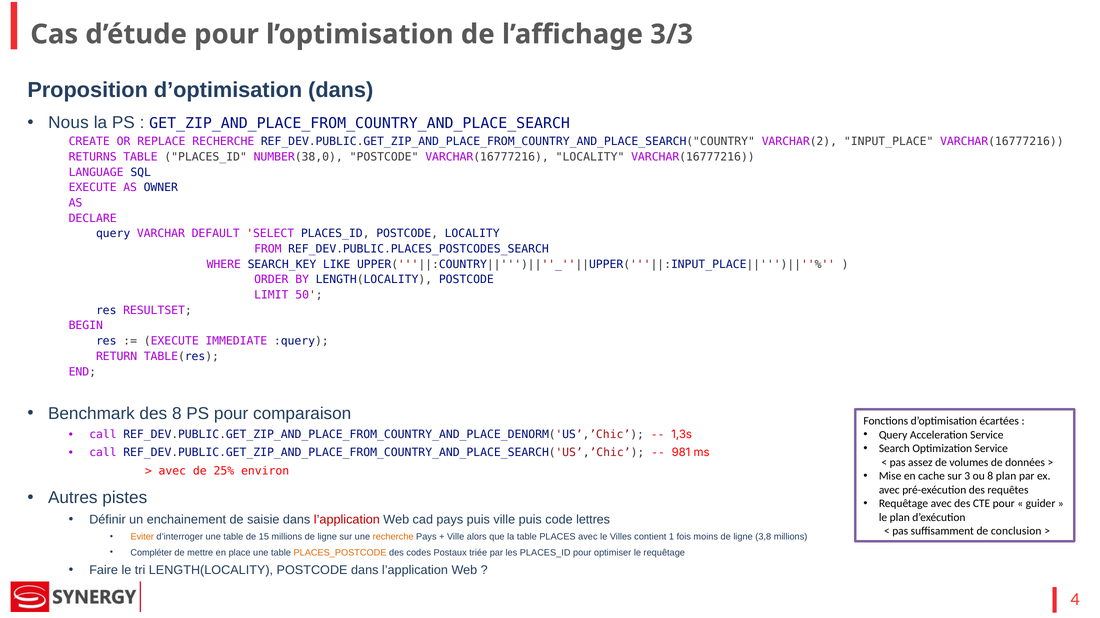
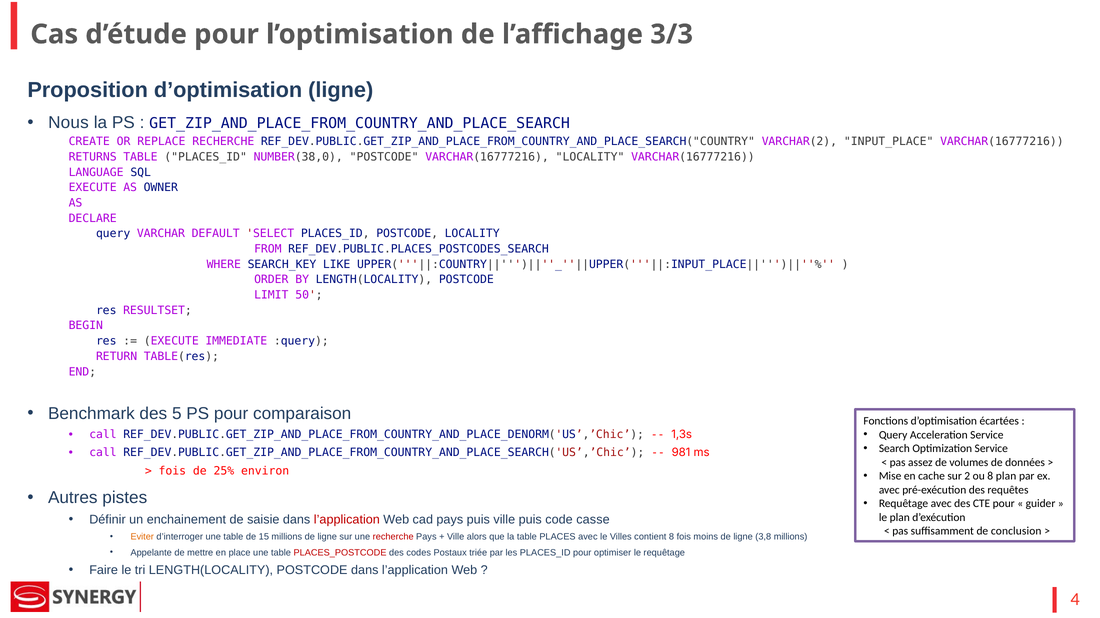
d’optimisation dans: dans -> ligne (341, 90)
des 8: 8 -> 5 (177, 414)
avec: avec -> fois (172, 471)
3: 3 -> 2 (967, 477)
lettres: lettres -> casse (593, 520)
recherche colour: orange -> red (393, 538)
contient 1: 1 -> 8 (671, 538)
Compléter: Compléter -> Appelante (151, 553)
PLACES_POSTCODE colour: orange -> red (340, 553)
